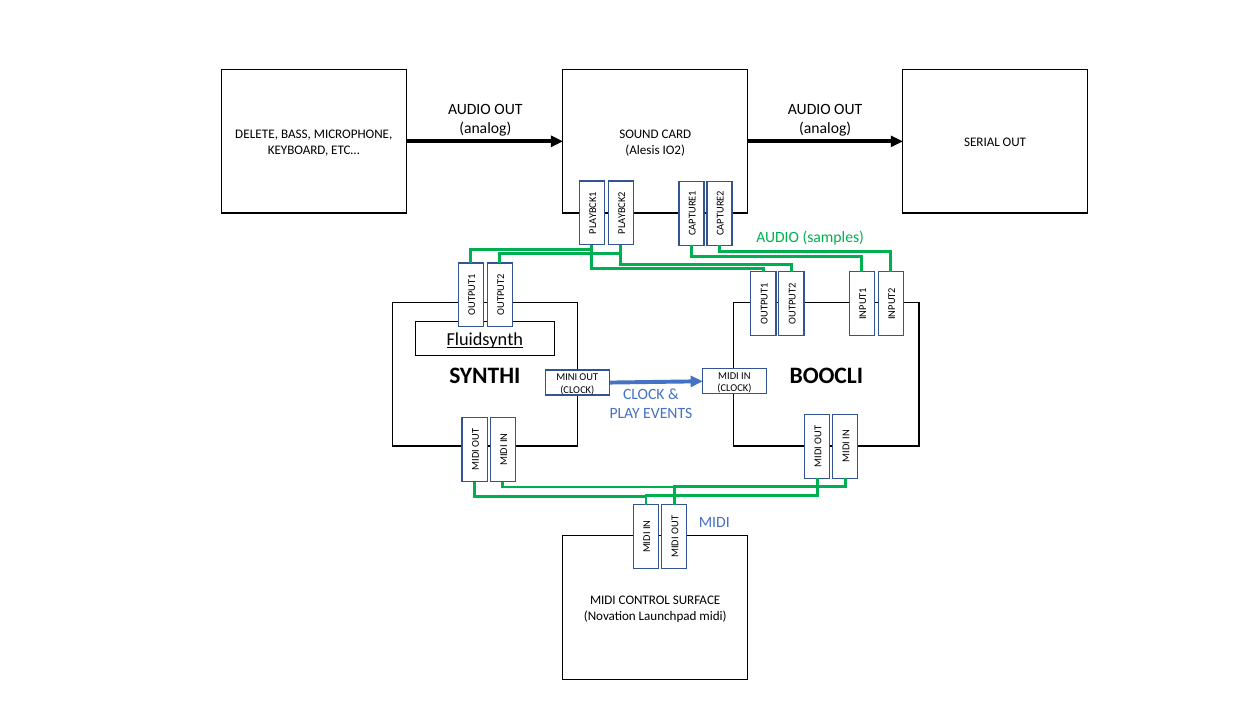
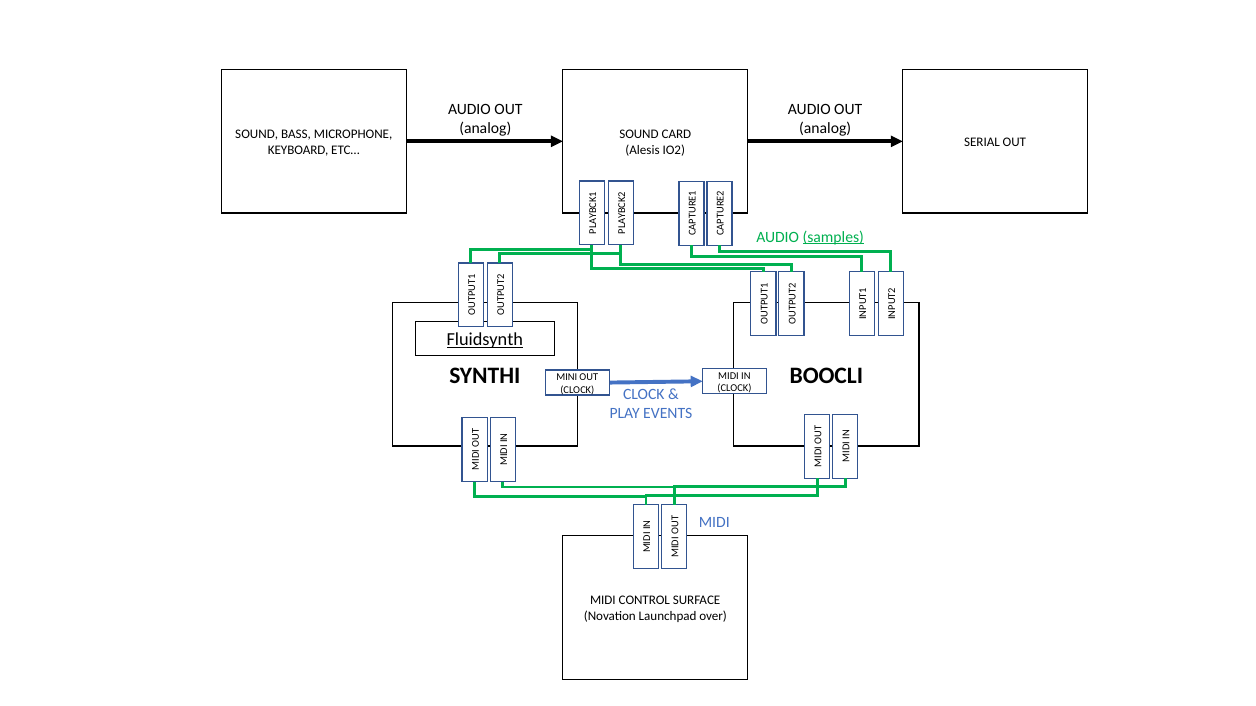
DELETE: DELETE -> SOUND (257, 134)
samples underline: none -> present (833, 237)
Launchpad midi: midi -> over (713, 617)
